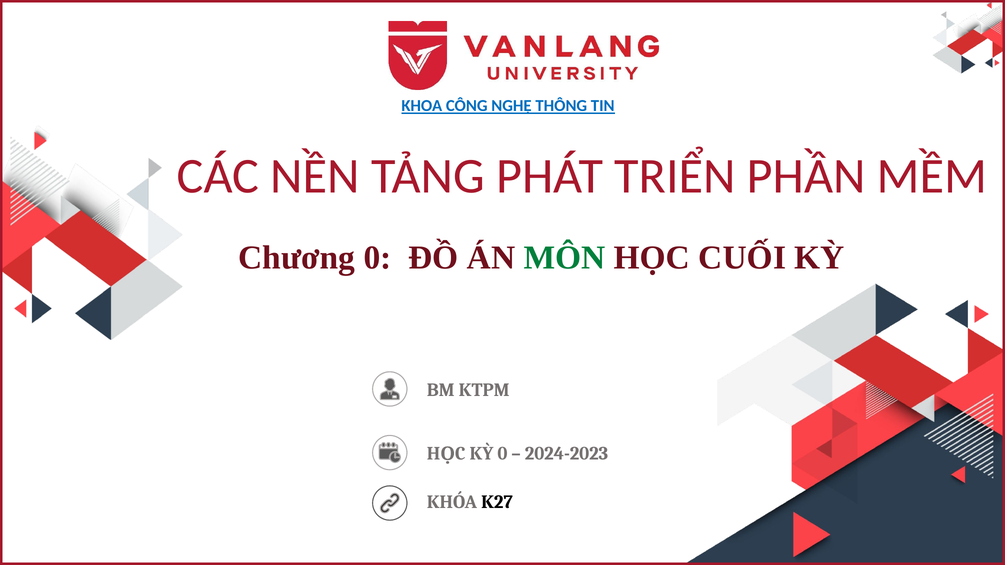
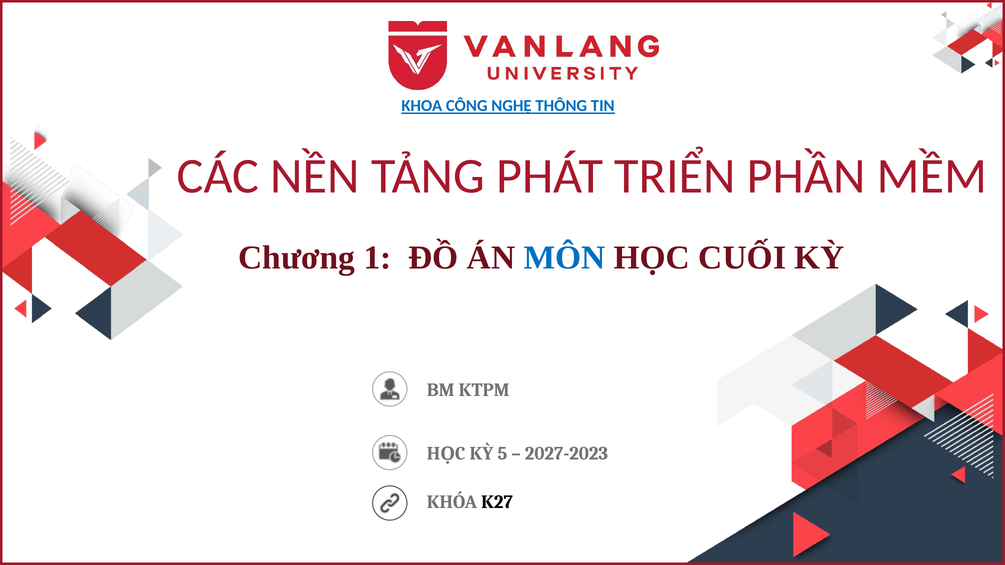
Chương 0: 0 -> 1 (377, 258)
MÔN colour: green -> blue (564, 258)
KỲ 0: 0 -> 5 (502, 454)
2024-2023: 2024-2023 -> 2027-2023 (566, 454)
